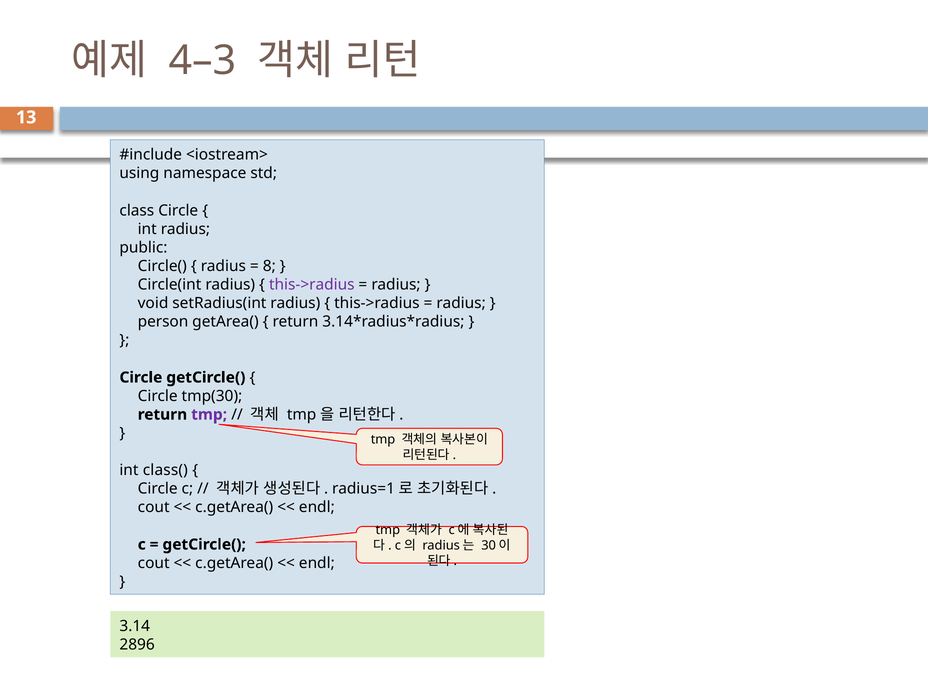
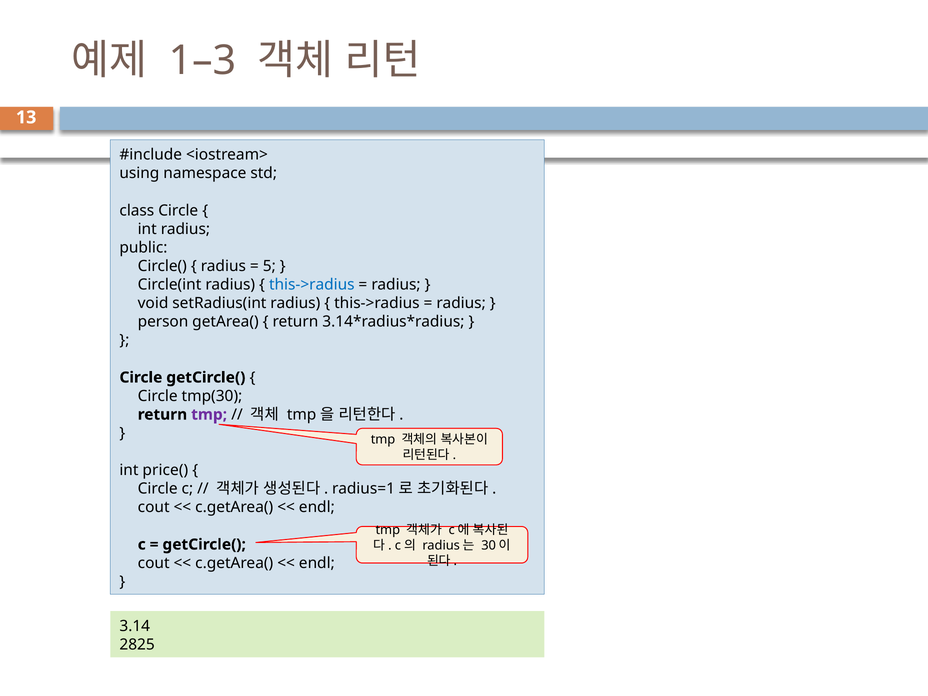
4–3: 4–3 -> 1–3 (203, 61)
8: 8 -> 5 (269, 266)
this->radius colour: purple -> blue (312, 285)
class(: class( -> price( (165, 470)
2896: 2896 -> 2825 (137, 645)
